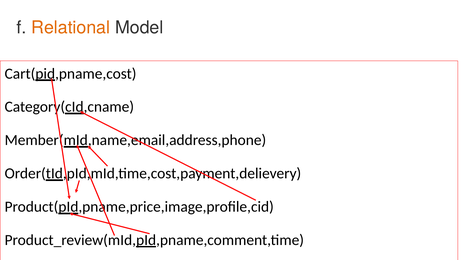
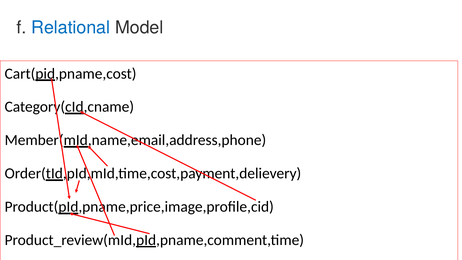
Relational colour: orange -> blue (71, 28)
